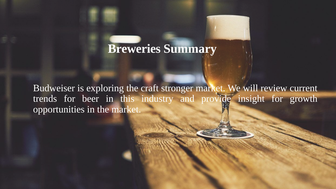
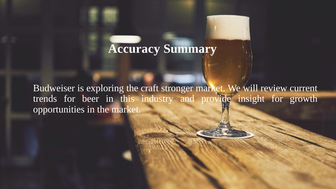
Breweries: Breweries -> Accuracy (134, 49)
